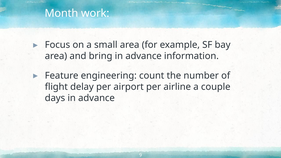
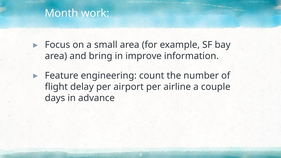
bring in advance: advance -> improve (144, 56)
